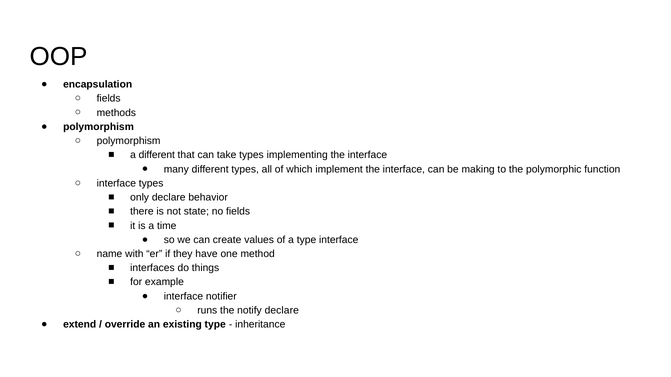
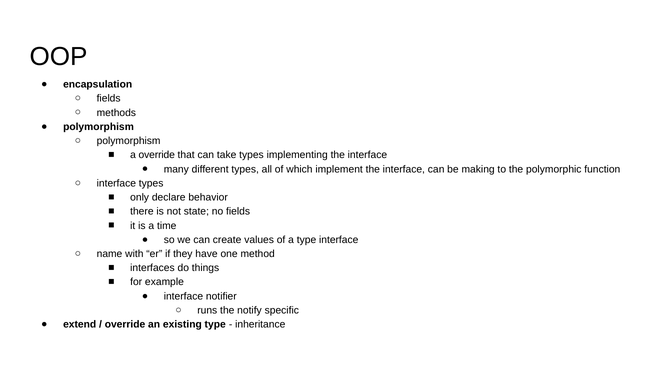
a different: different -> override (157, 155)
notify declare: declare -> specific (282, 311)
